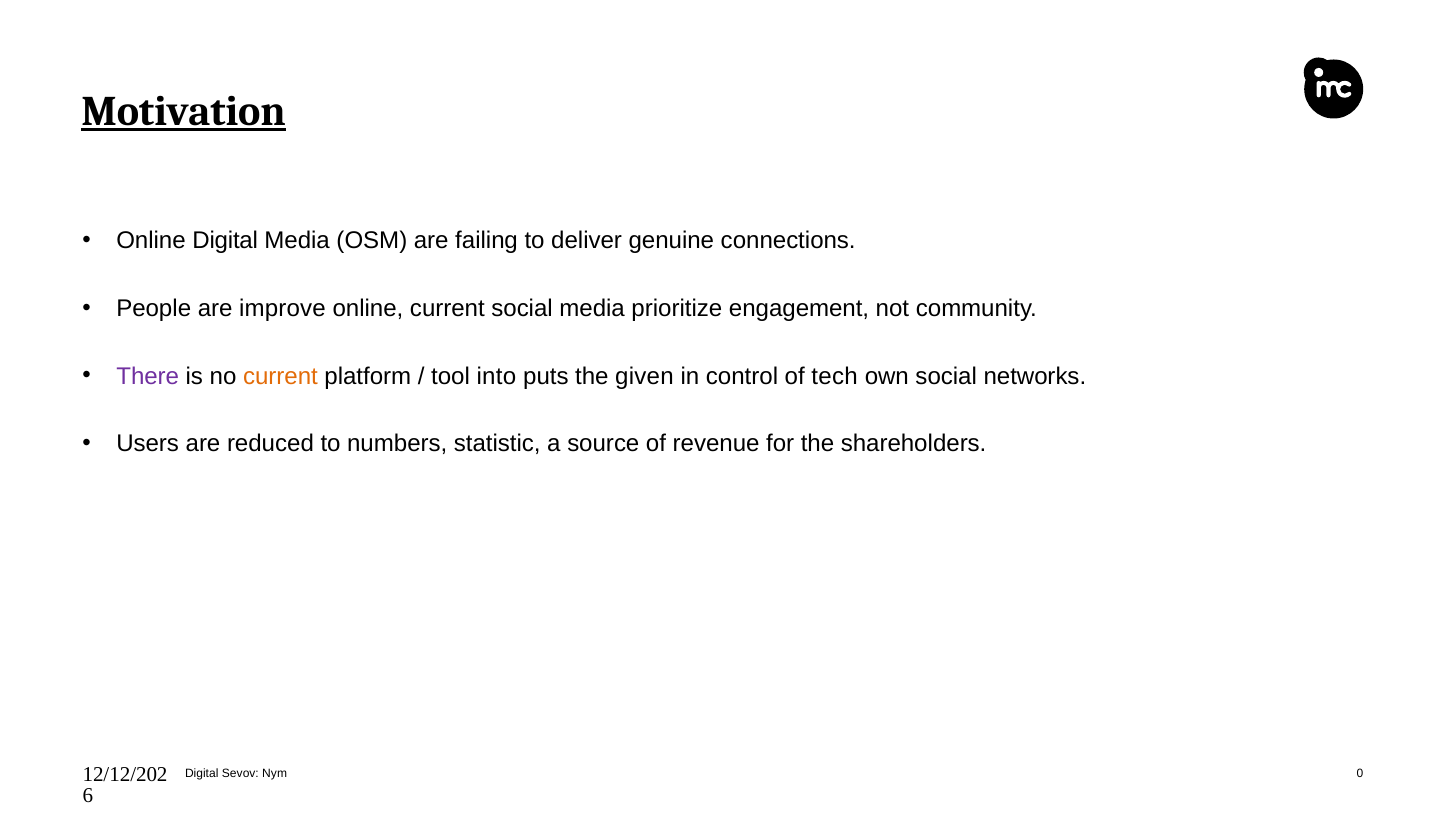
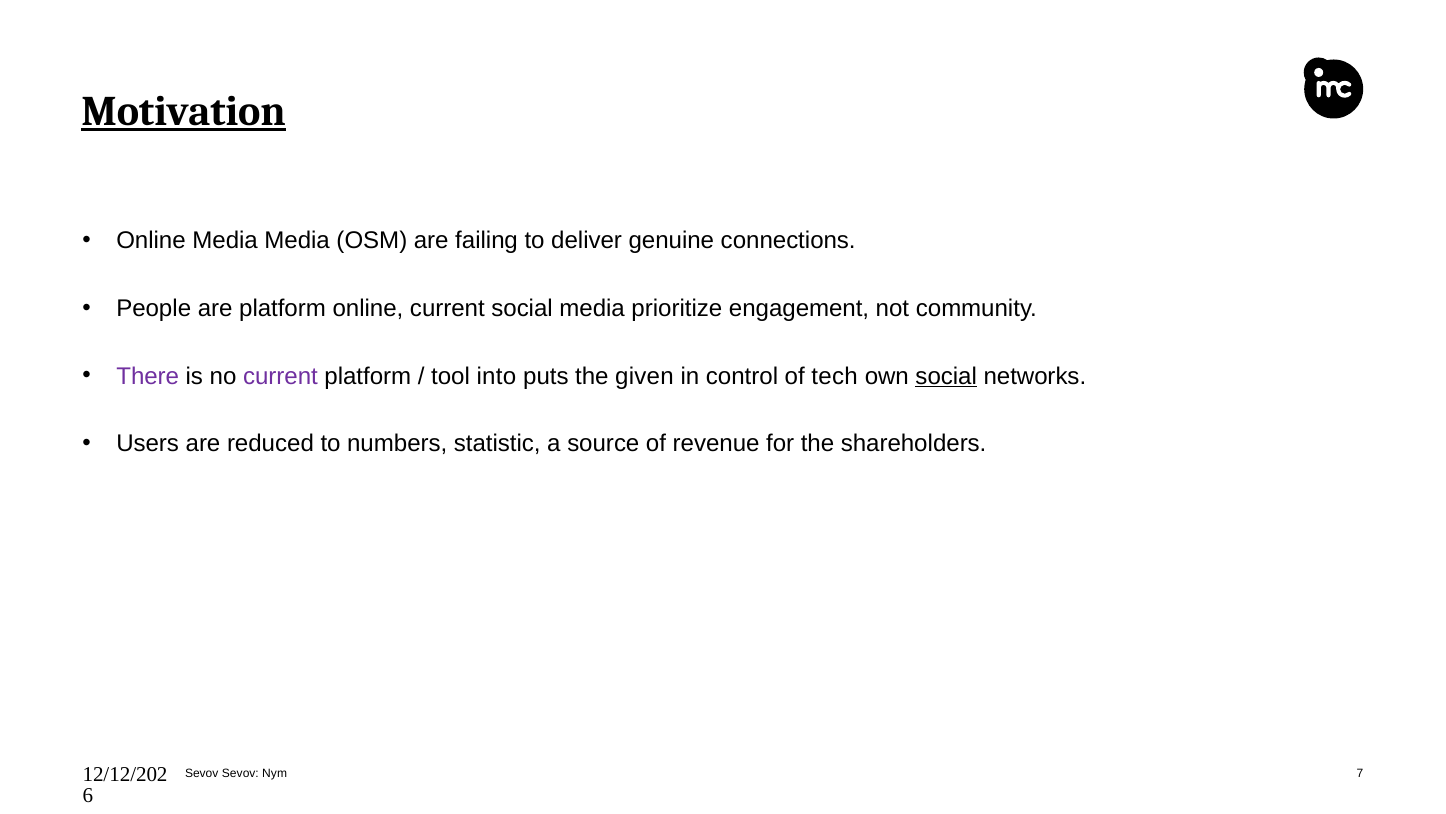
Online Digital: Digital -> Media (225, 241)
are improve: improve -> platform (283, 308)
current colour: orange -> purple (280, 376)
social underline: none -> present (946, 376)
Digital: Digital -> Sevov (202, 773)
0: 0 -> 7 (1360, 773)
